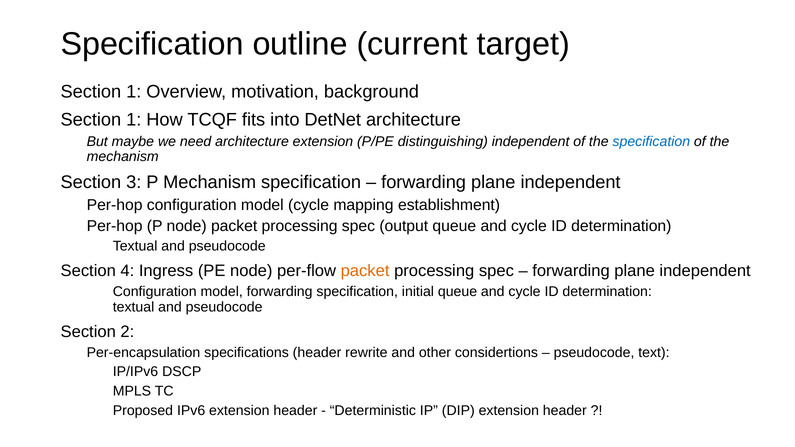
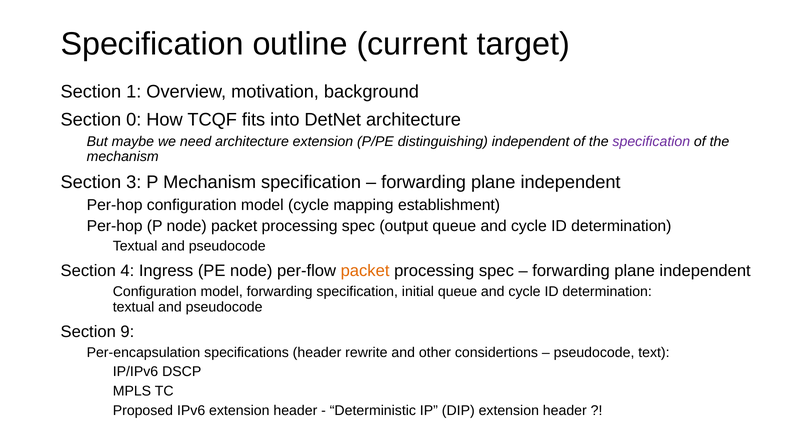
1: 1 -> 0 (134, 120)
specification colour: blue -> purple (651, 142)
2: 2 -> 9 (127, 332)
